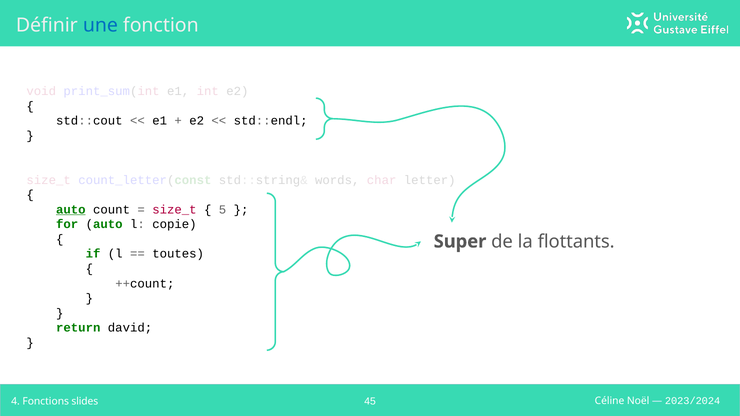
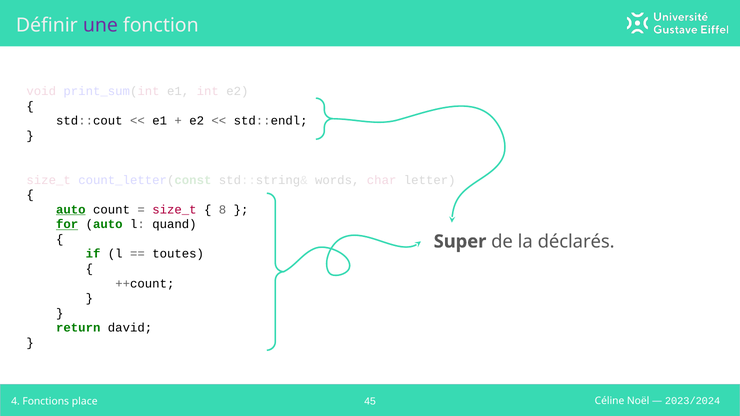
une colour: blue -> purple (100, 25)
5: 5 -> 8 (223, 210)
for underline: none -> present (67, 224)
copie: copie -> quand (174, 224)
flottants: flottants -> déclarés (576, 242)
slides: slides -> place (85, 402)
